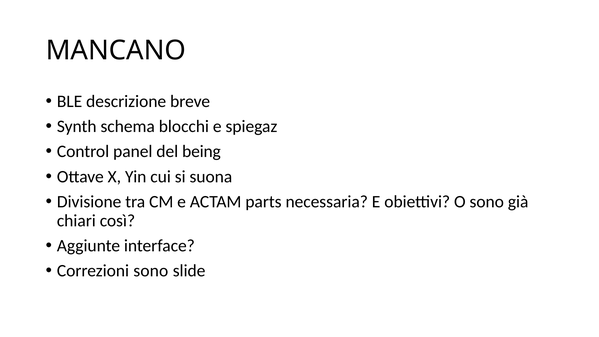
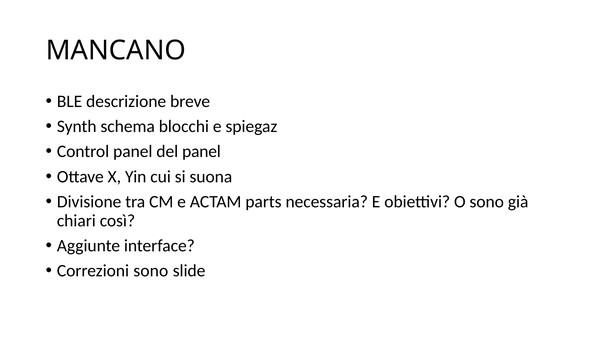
del being: being -> panel (201, 152)
